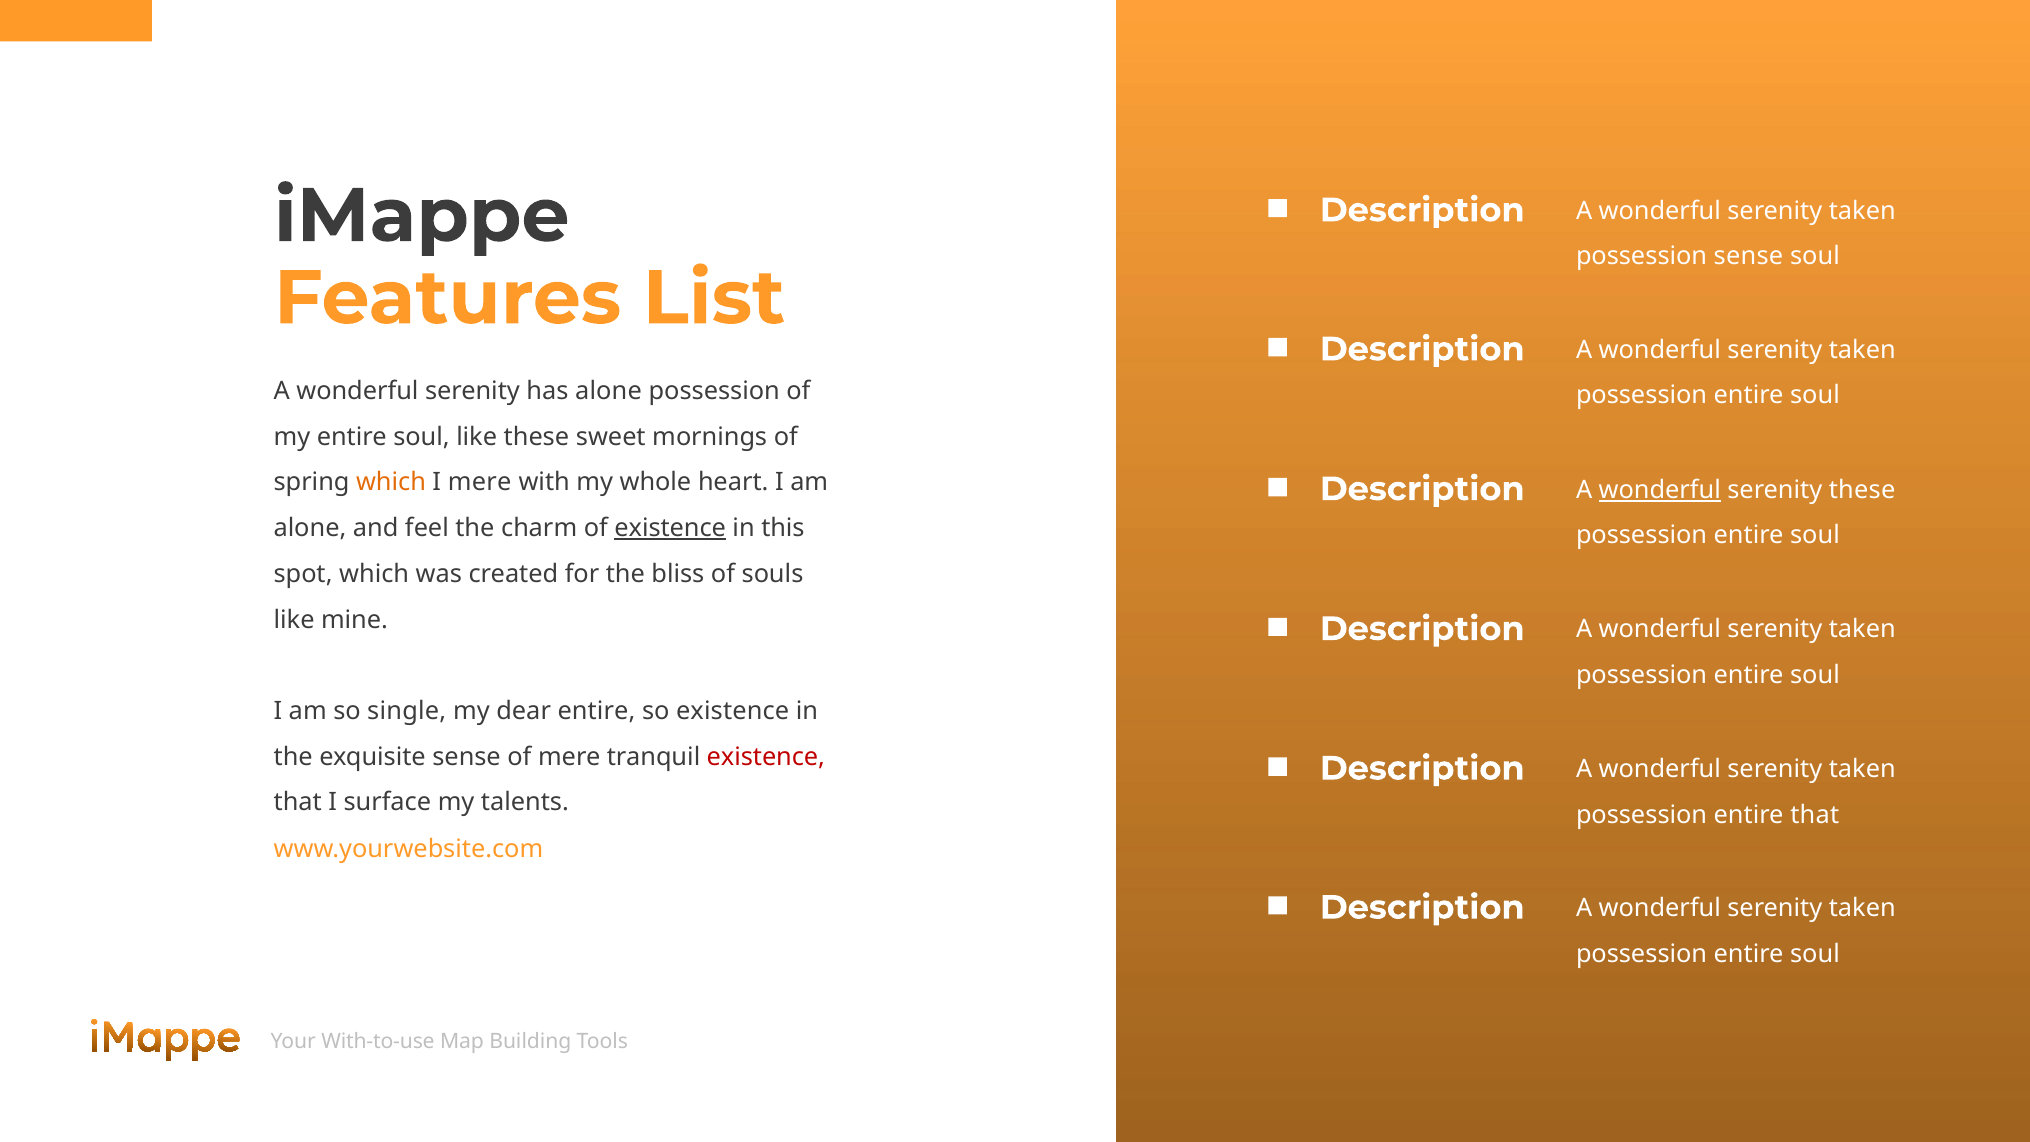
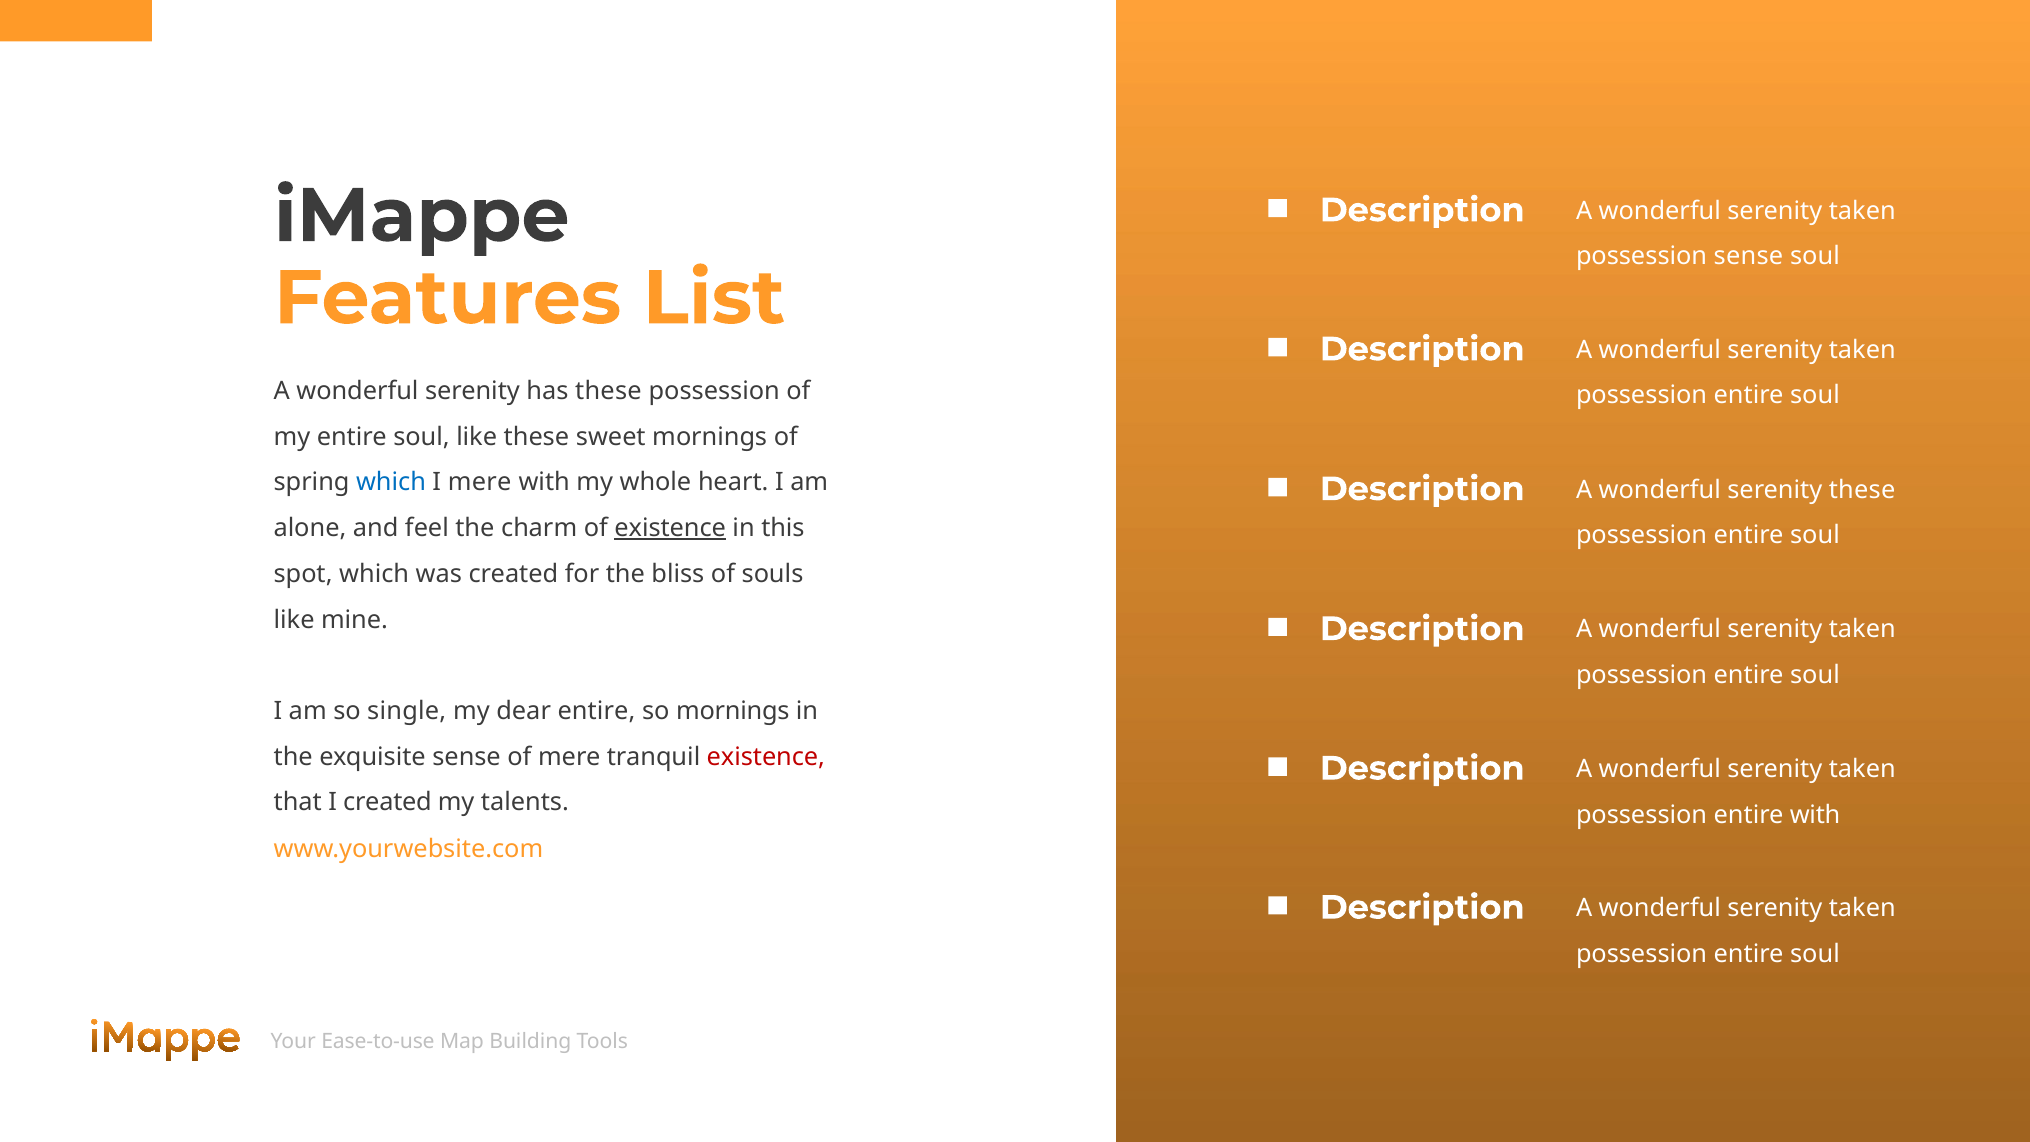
has alone: alone -> these (608, 391)
which colour: orange -> blue (391, 483)
wonderful underline: present -> none (1660, 490)
so existence: existence -> mornings (733, 711)
I surface: surface -> created (387, 802)
entire that: that -> with (1815, 815)
With-to-use: With-to-use -> Ease-to-use (378, 1042)
